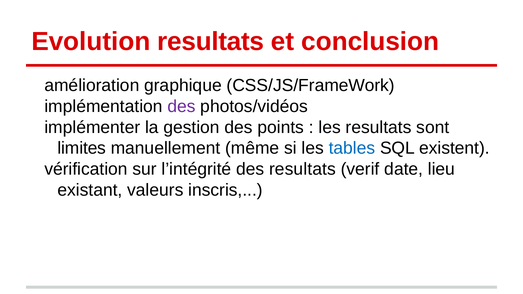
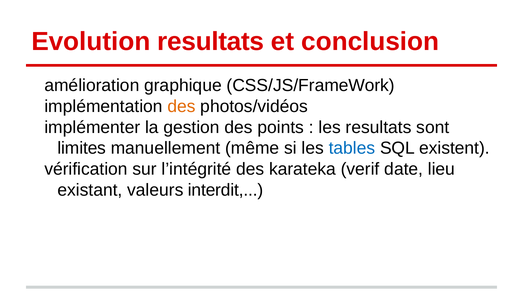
des colour: purple -> orange (181, 106)
des resultats: resultats -> karateka (302, 169)
inscris: inscris -> interdit (226, 190)
